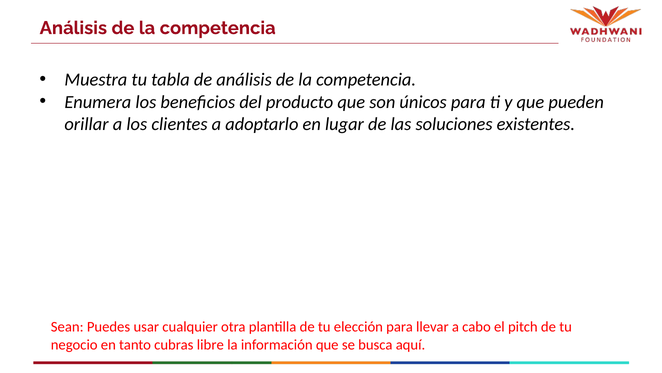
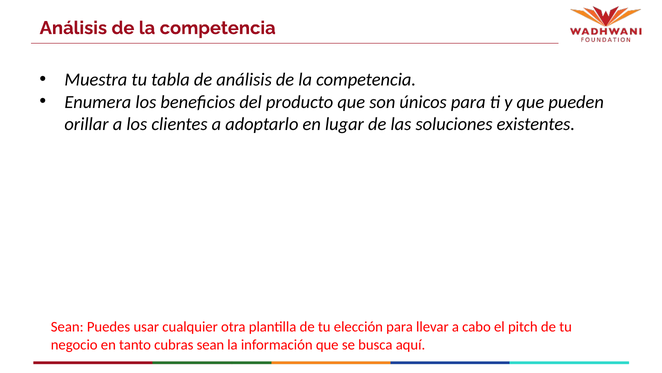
cubras libre: libre -> sean (210, 344)
